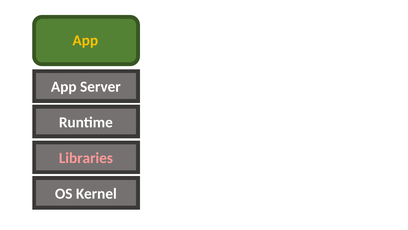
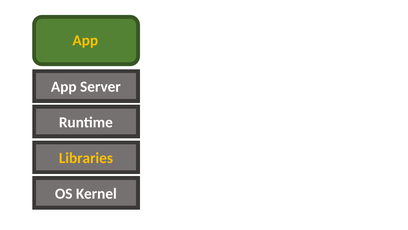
Libraries colour: pink -> yellow (86, 158)
